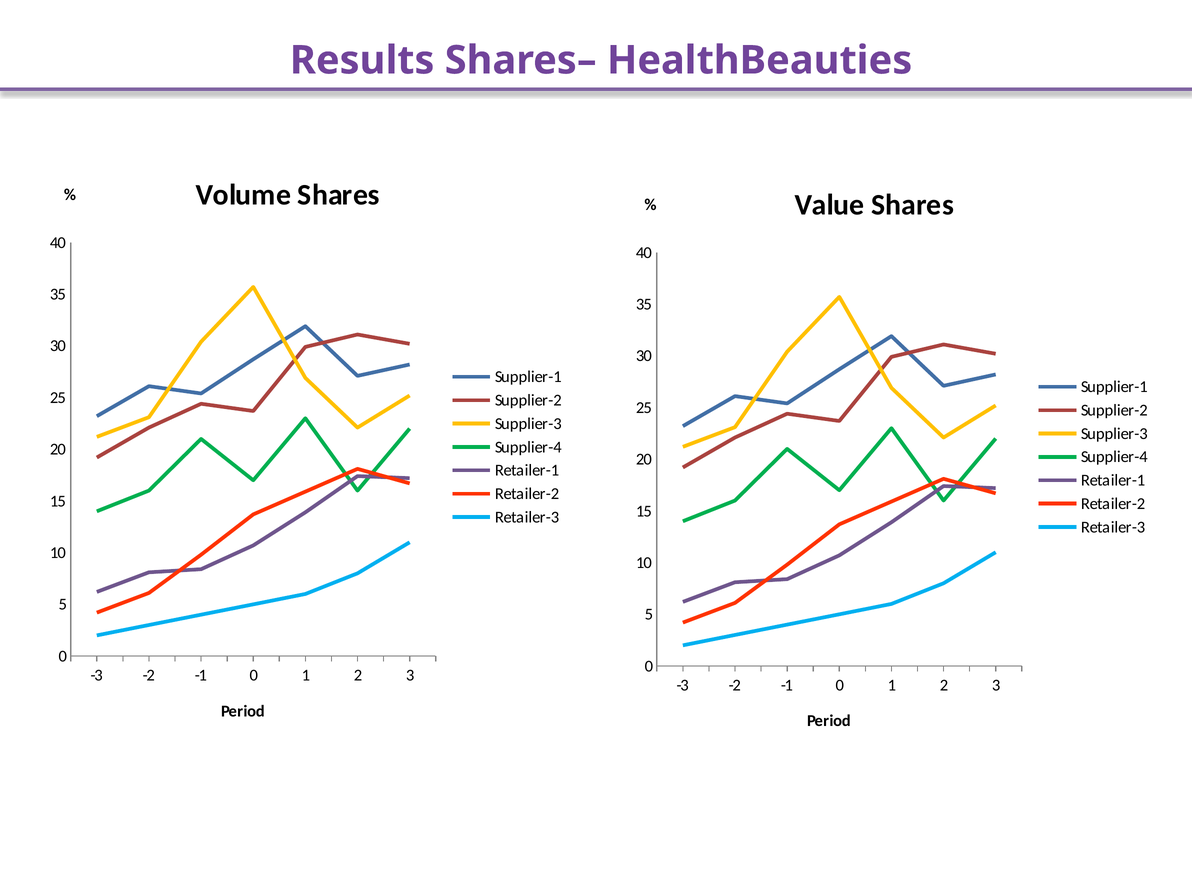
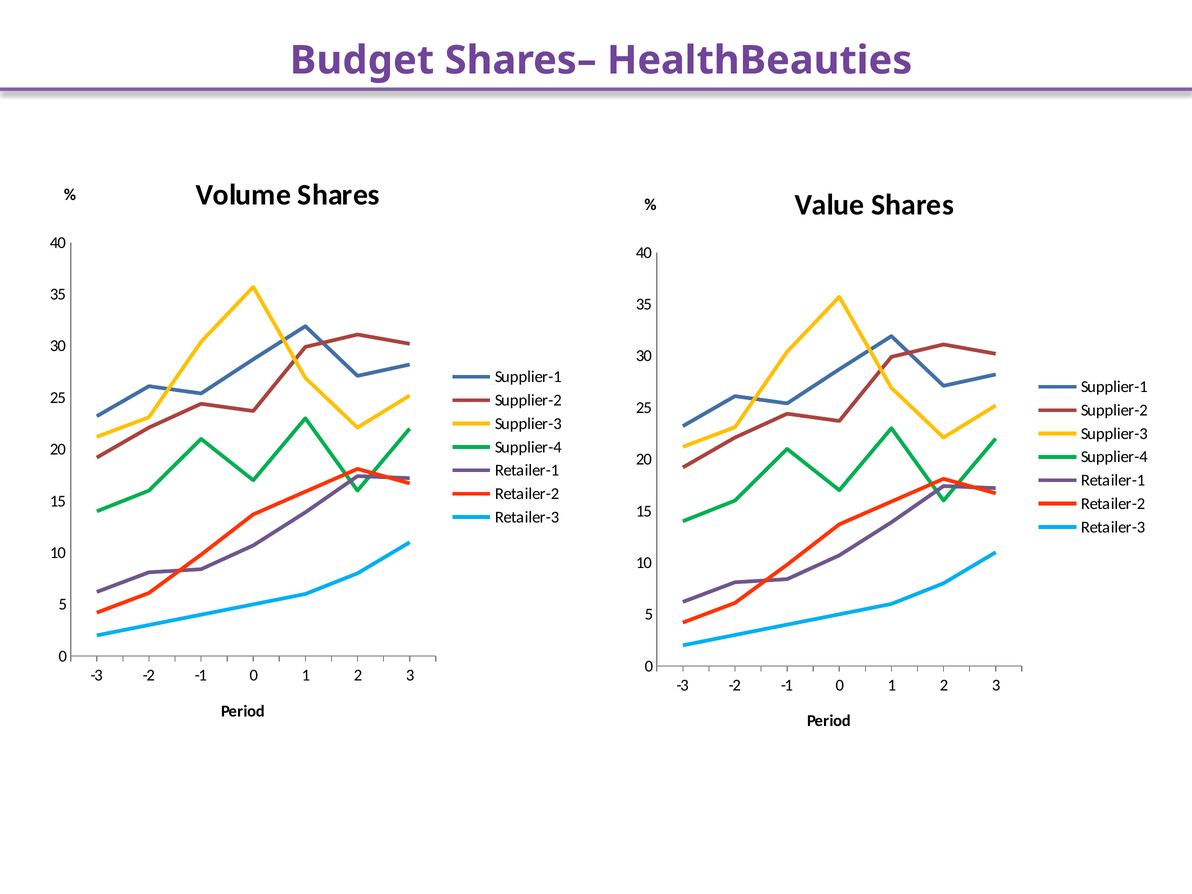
Results: Results -> Budget (362, 60)
